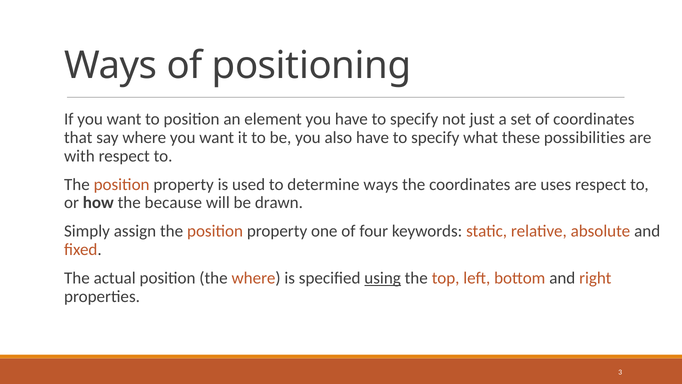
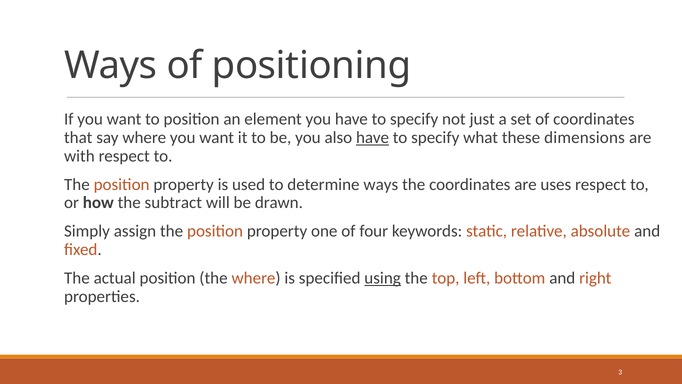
have underline: none -> present (373, 137)
possibilities: possibilities -> dimensions (584, 137)
because: because -> subtract (173, 203)
